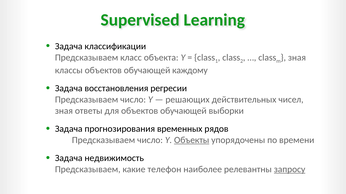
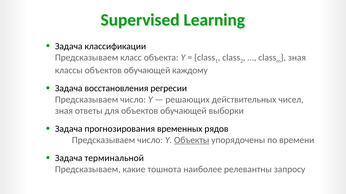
недвижимость: недвижимость -> терминальной (114, 159)
телефон: телефон -> тошнота (164, 170)
запросу underline: present -> none (290, 170)
